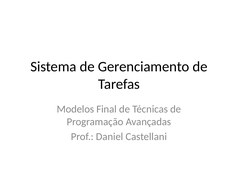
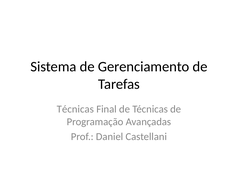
Modelos: Modelos -> Técnicas (75, 109)
